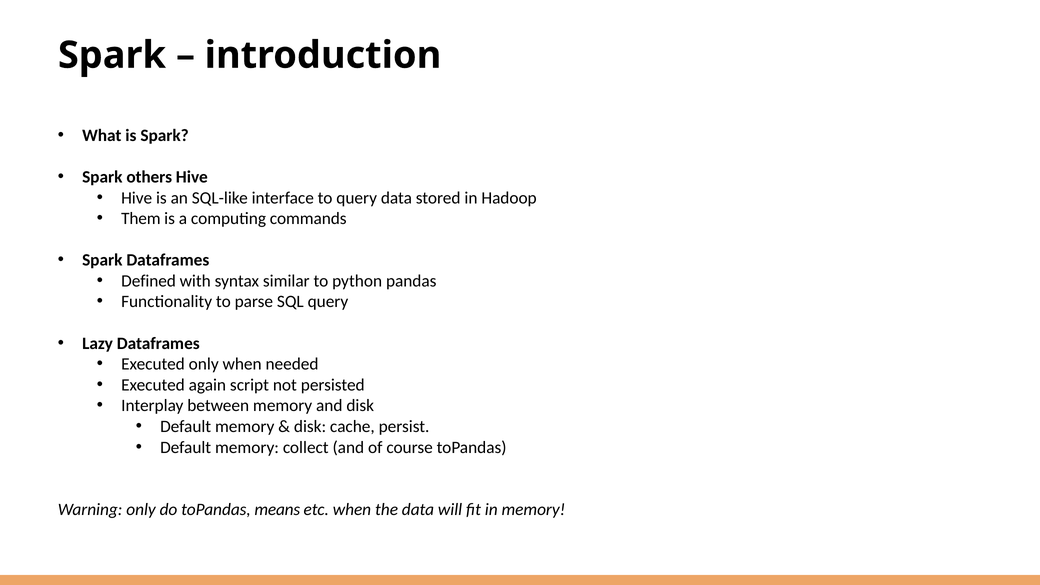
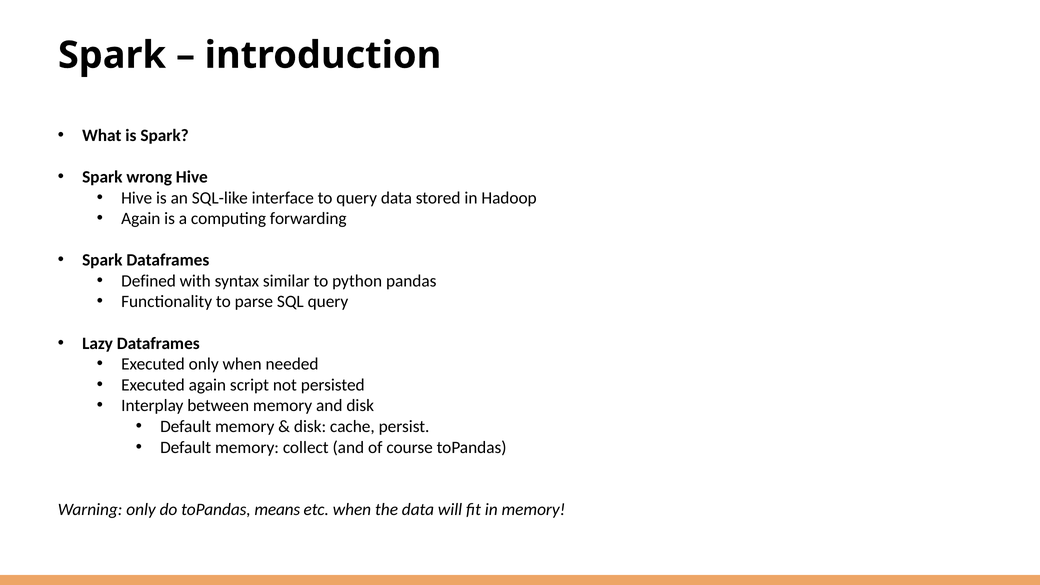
others: others -> wrong (149, 177)
Them: Them -> Again (141, 219)
commands: commands -> forwarding (308, 219)
